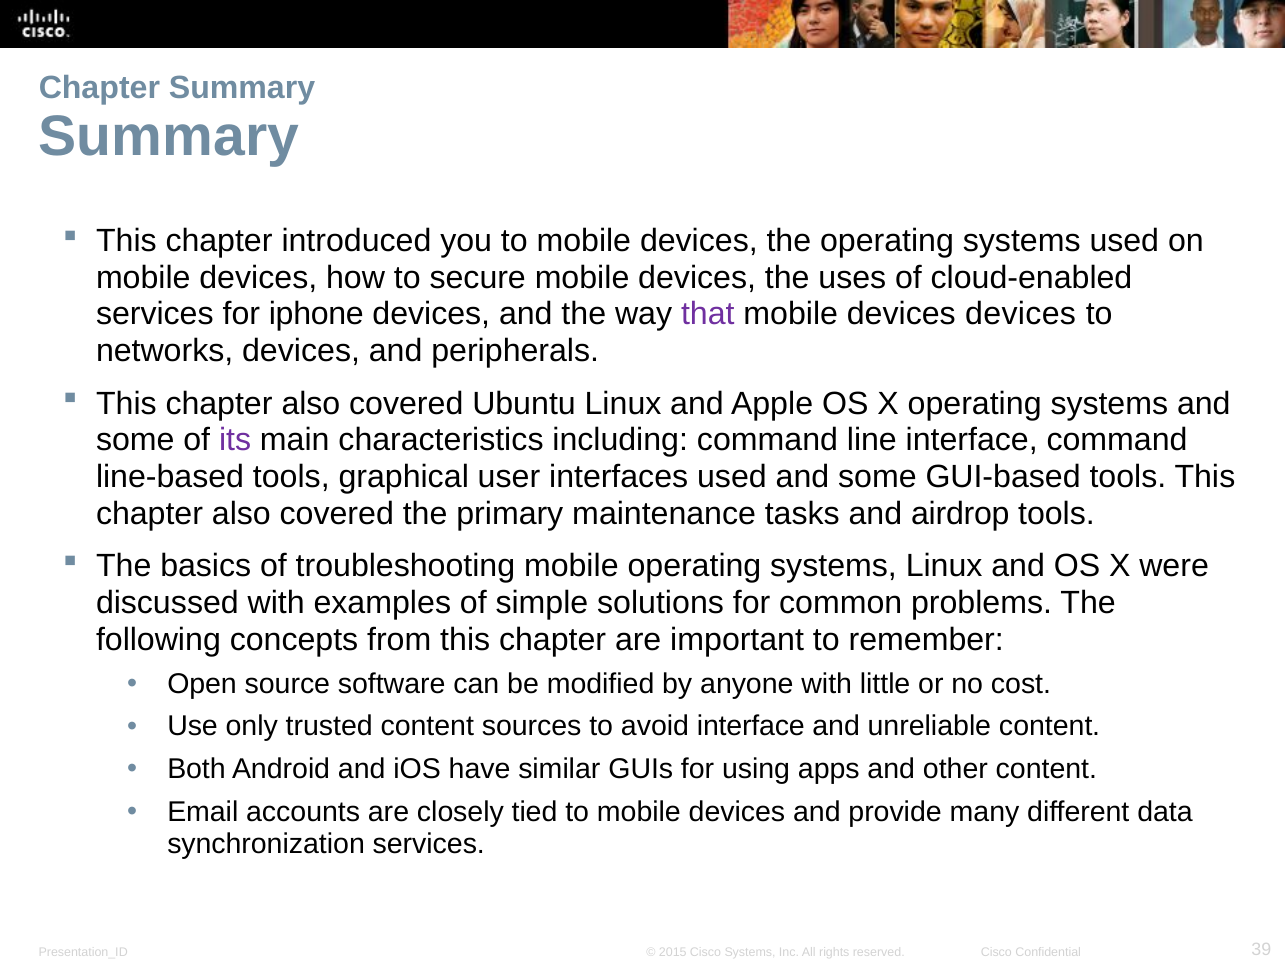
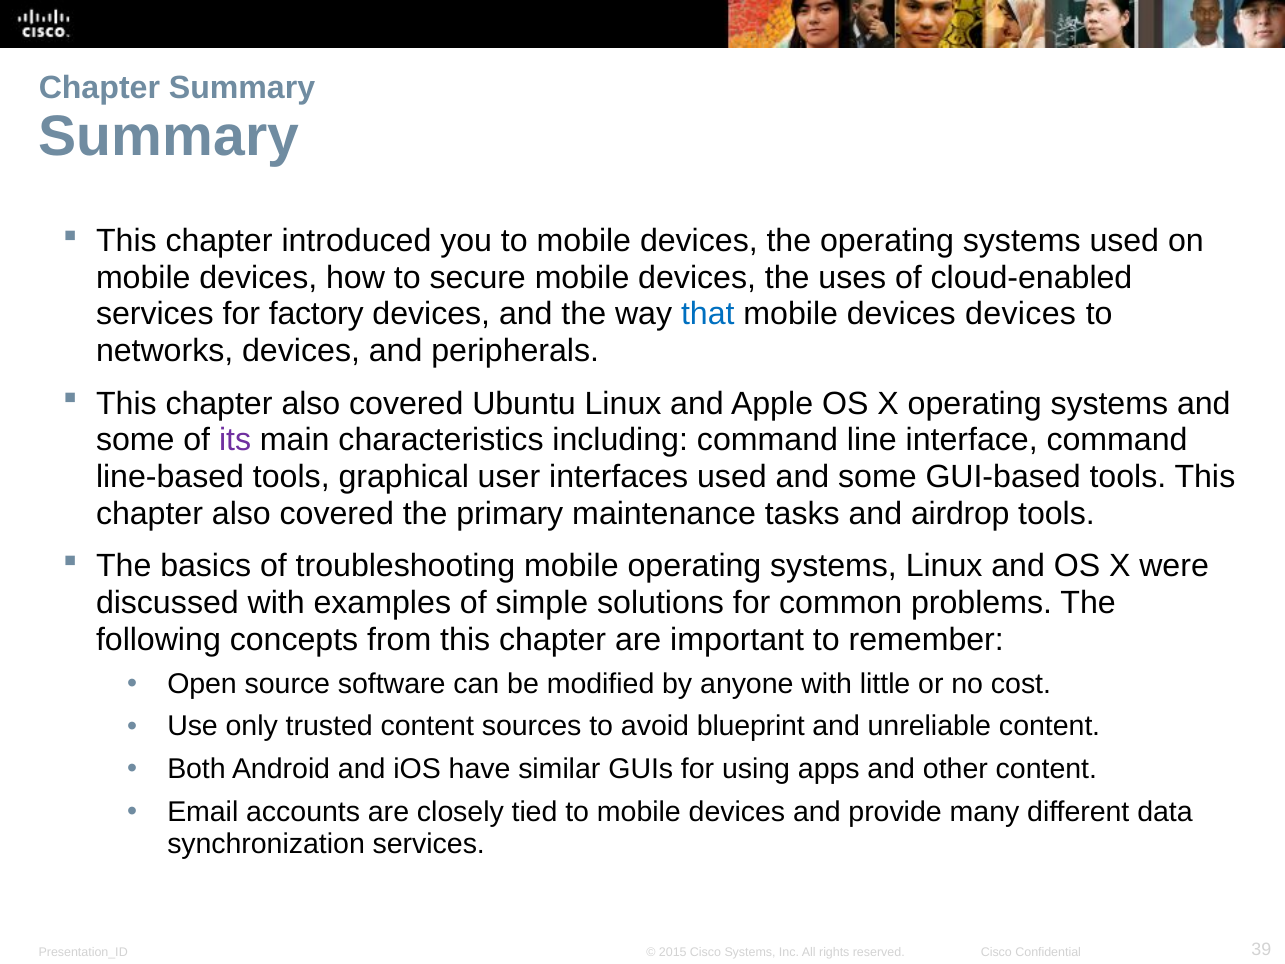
iphone: iphone -> factory (316, 314)
that colour: purple -> blue (708, 314)
avoid interface: interface -> blueprint (751, 726)
